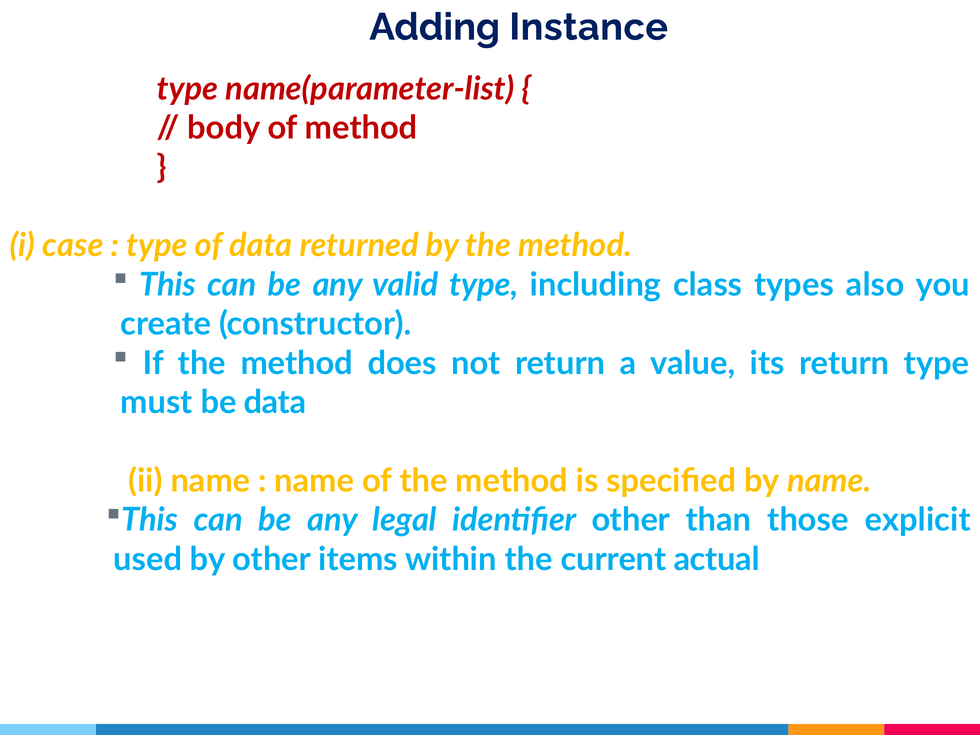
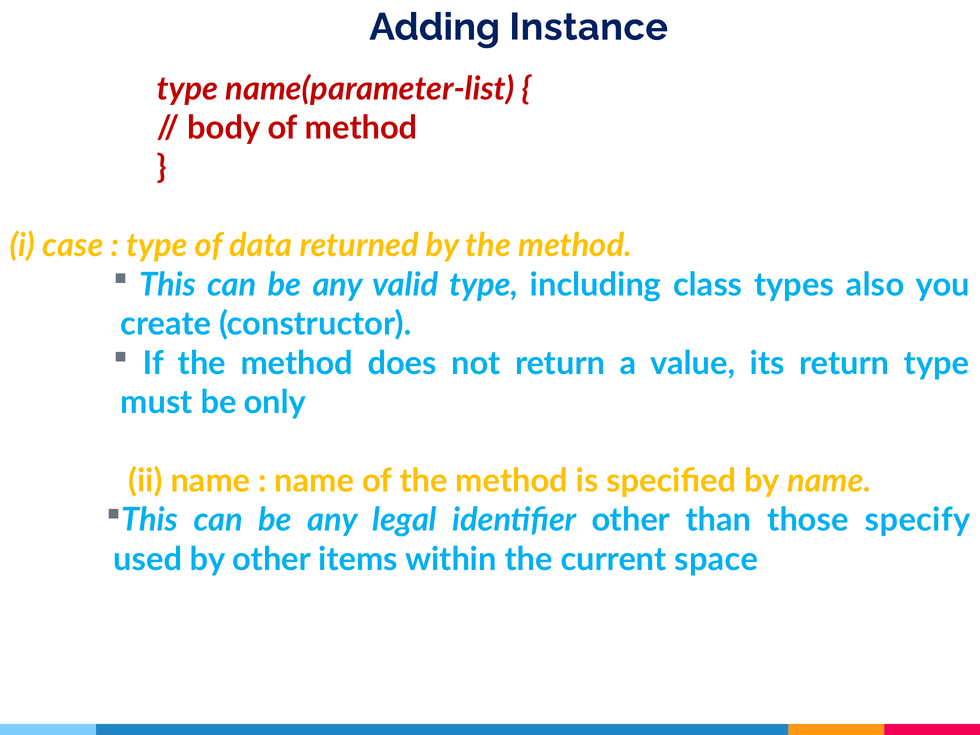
be data: data -> only (275, 402)
explicit: explicit -> specify (918, 520)
actual: actual -> space (716, 559)
